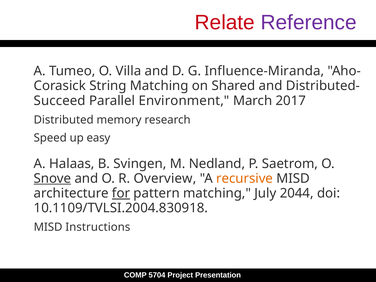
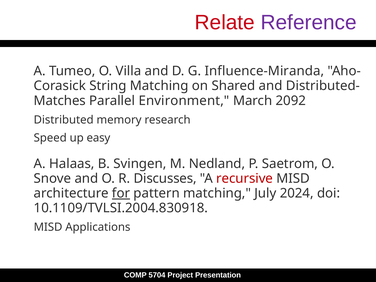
Succeed: Succeed -> Matches (60, 101)
2017: 2017 -> 2092 (291, 101)
Snove underline: present -> none (52, 178)
Overview: Overview -> Discusses (165, 178)
recursive colour: orange -> red (245, 178)
2044: 2044 -> 2024 (297, 193)
Instructions: Instructions -> Applications (98, 227)
